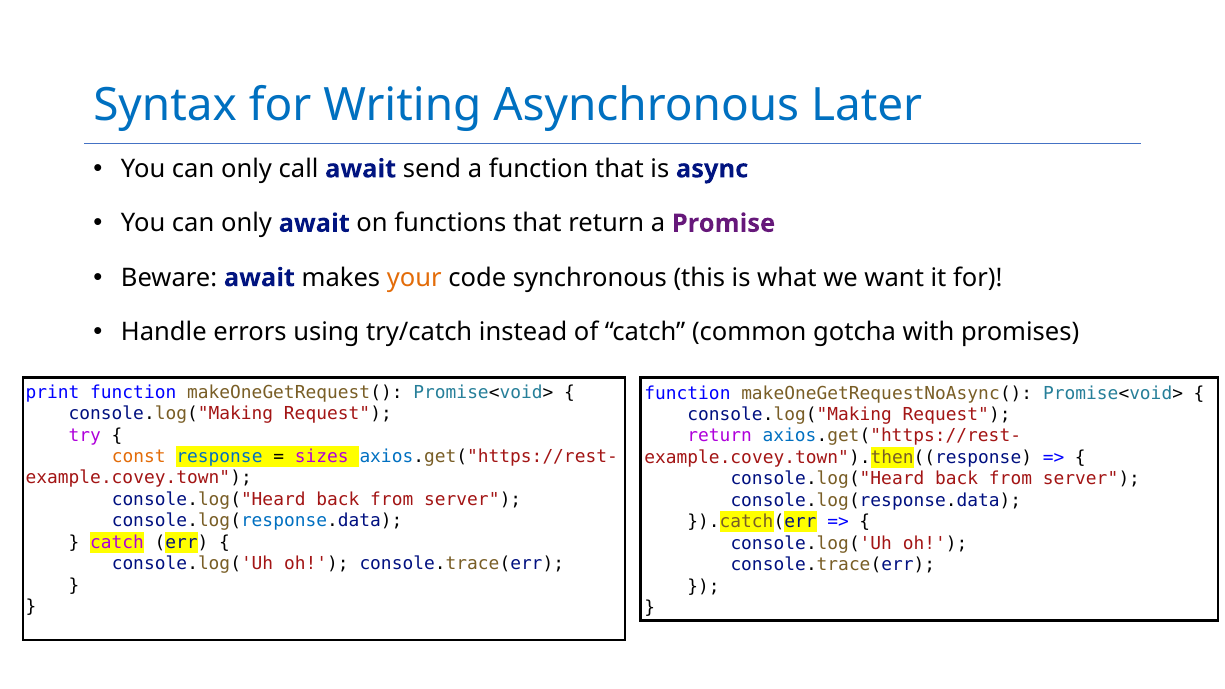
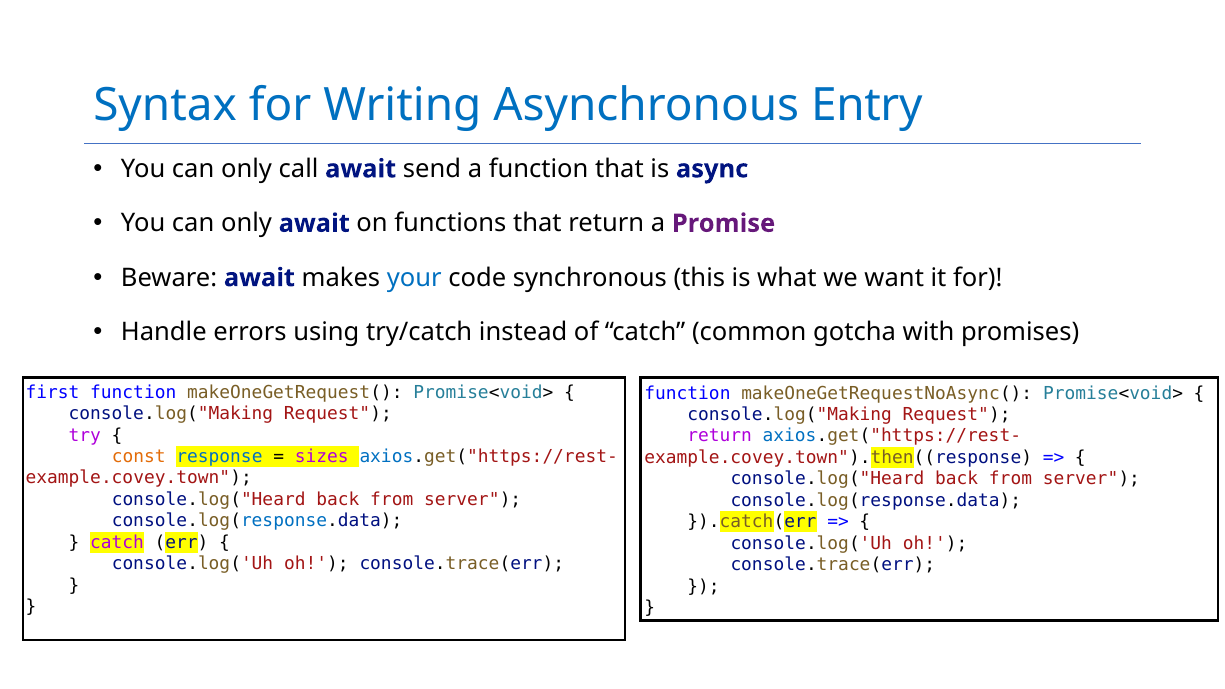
Later: Later -> Entry (867, 105)
your colour: orange -> blue (414, 278)
print: print -> first (52, 392)
